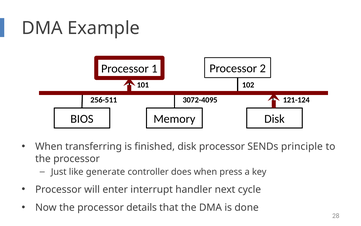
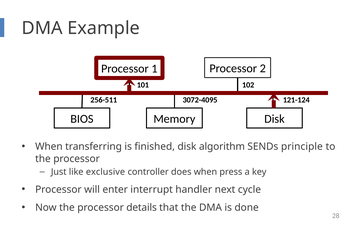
finished disk processor: processor -> algorithm (222, 146)
generate: generate -> exclusive (105, 172)
